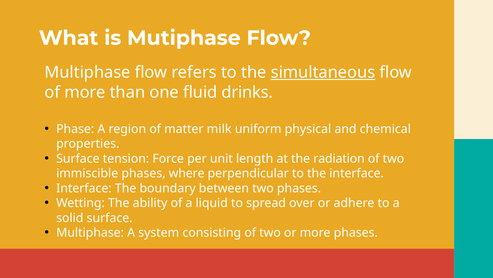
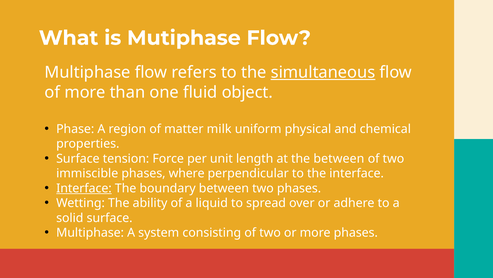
drinks: drinks -> object (247, 92)
the radiation: radiation -> between (339, 158)
Interface underline: none -> present (84, 188)
